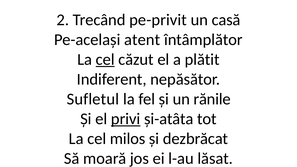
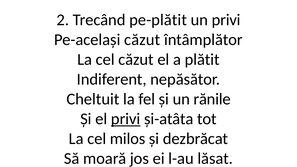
pe-privit: pe-privit -> pe-plătit (158, 20)
un casă: casă -> privi (226, 20)
Pe-același atent: atent -> căzut (142, 40)
cel underline: present -> none (105, 59)
Sufletul: Sufletul -> Cheltuit (93, 99)
